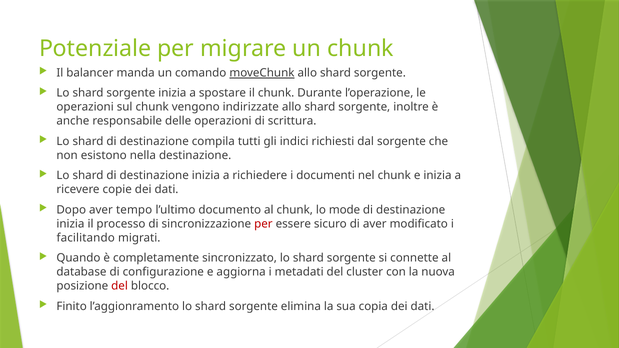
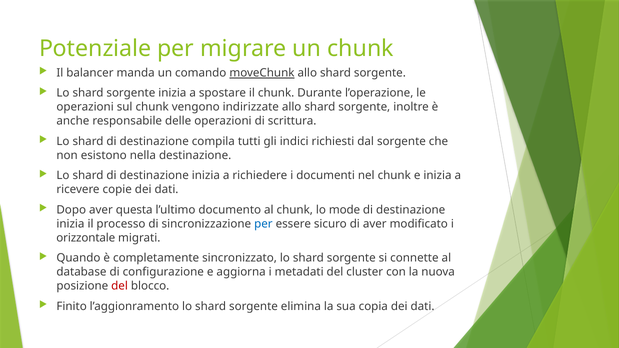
tempo: tempo -> questa (134, 210)
per colour: red -> blue (263, 224)
facilitando: facilitando -> orizzontale (86, 238)
